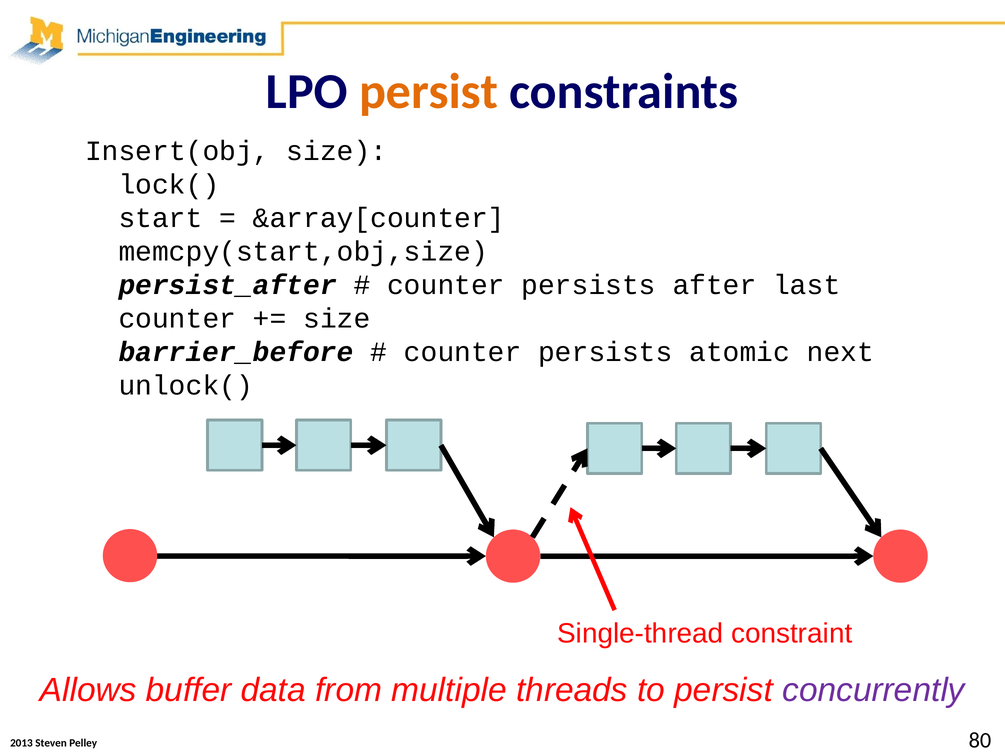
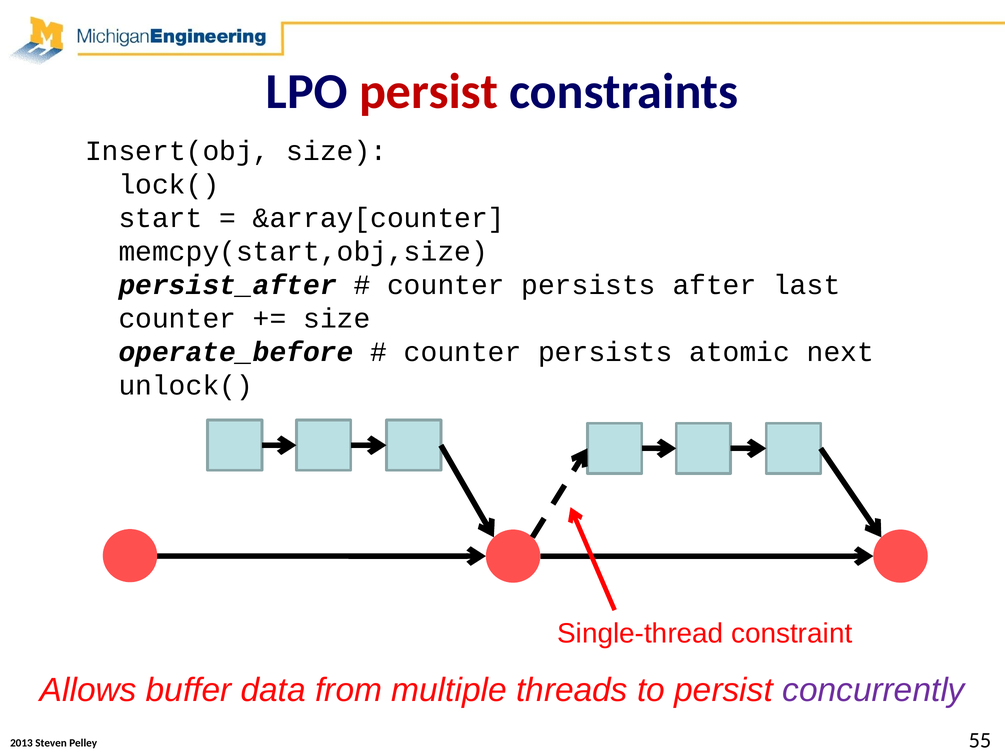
persist colour: orange -> red (429, 91)
barrier_before: barrier_before -> operate_before (236, 352)
80: 80 -> 55 (980, 740)
